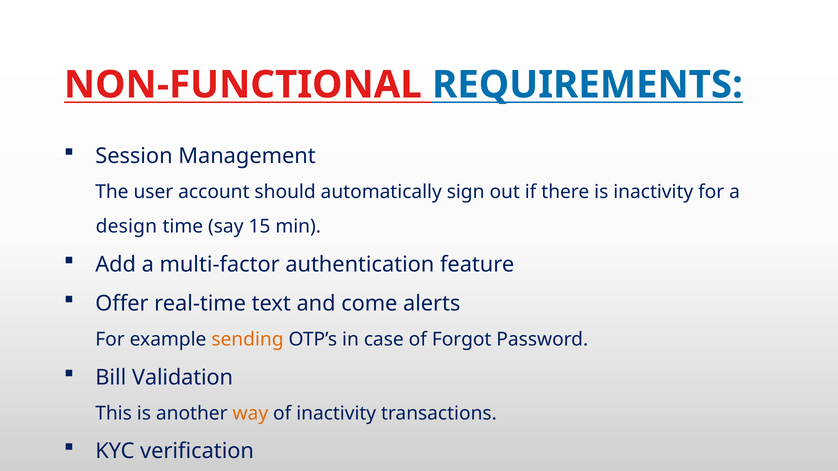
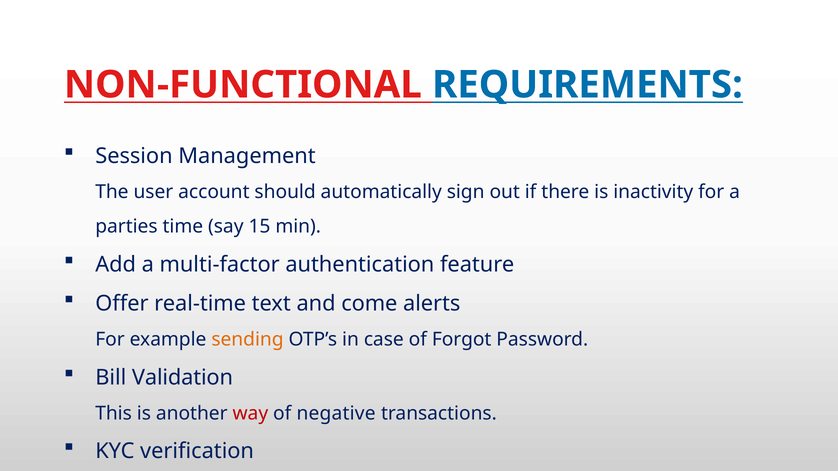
design: design -> parties (126, 227)
way colour: orange -> red (250, 414)
of inactivity: inactivity -> negative (336, 414)
